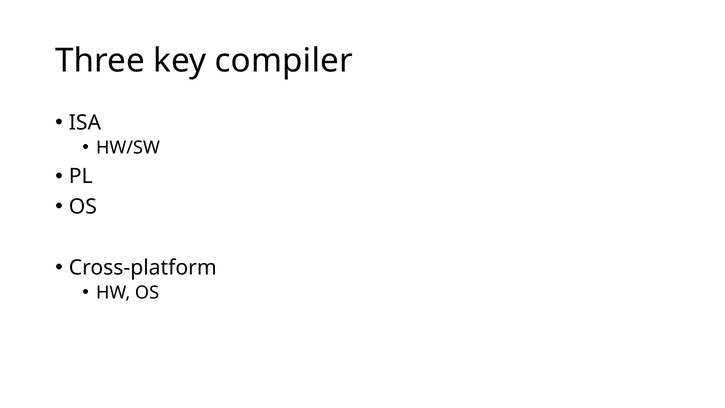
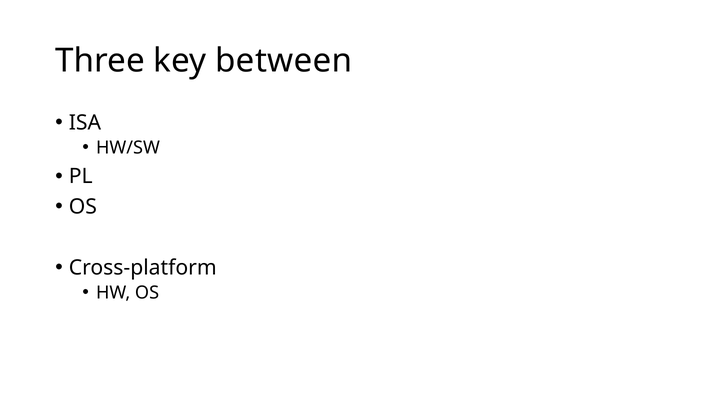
compiler: compiler -> between (284, 61)
